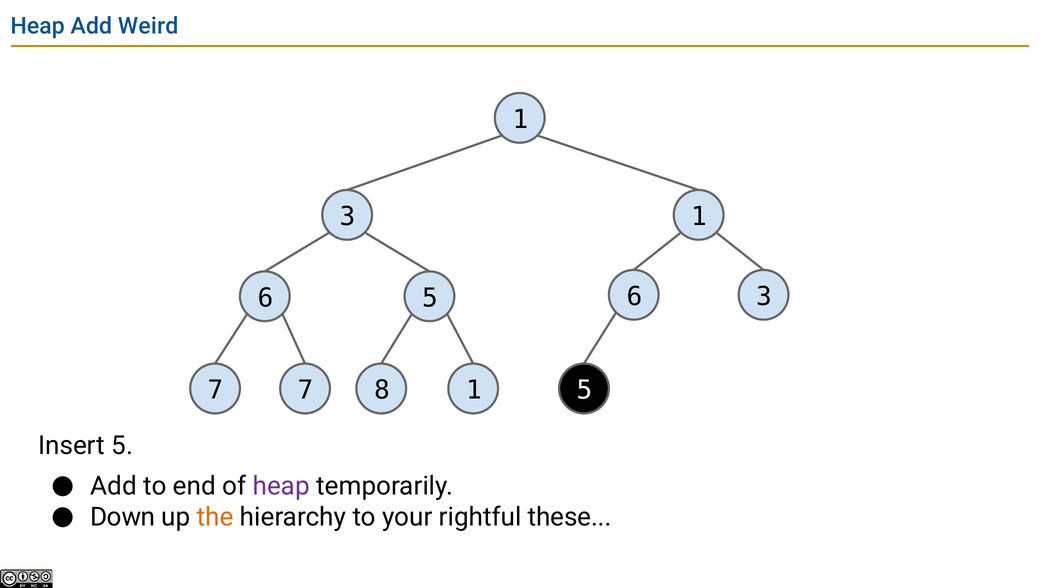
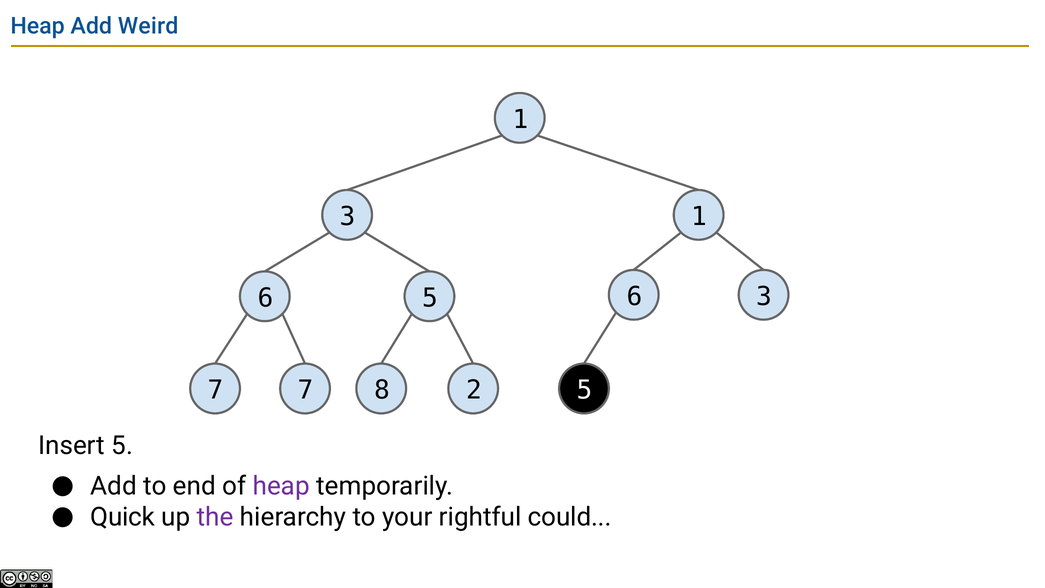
8 1: 1 -> 2 (474, 390)
Down: Down -> Quick (123, 517)
the colour: orange -> purple (215, 517)
these: these -> could (570, 517)
